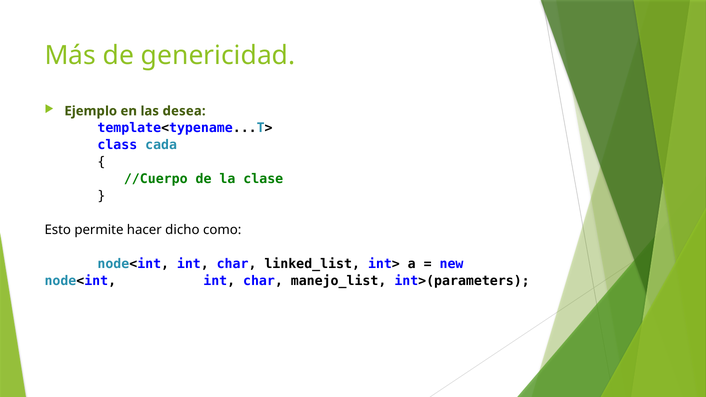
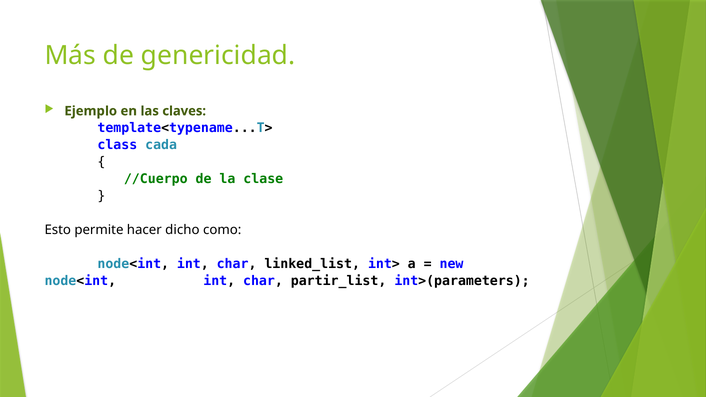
desea: desea -> claves (184, 111)
manejo_list: manejo_list -> partir_list (339, 281)
